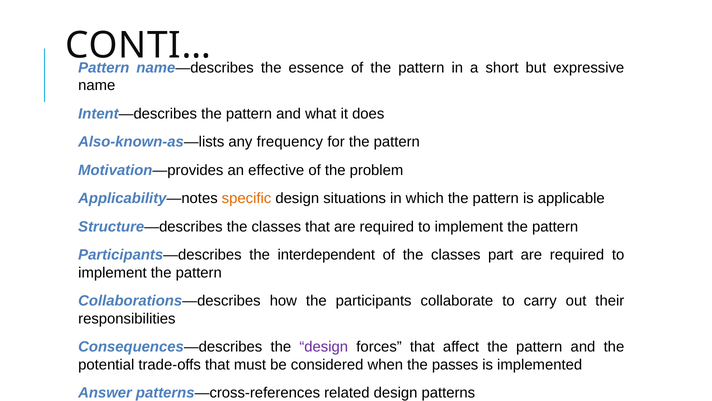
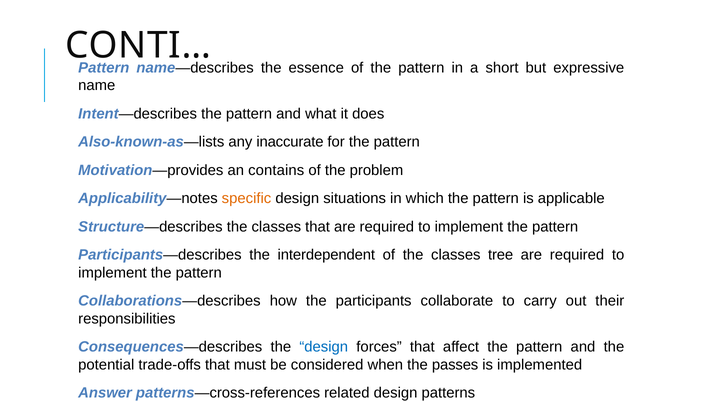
frequency: frequency -> inaccurate (290, 142)
effective: effective -> contains (276, 170)
part: part -> tree (501, 255)
design colour: purple -> blue (324, 347)
